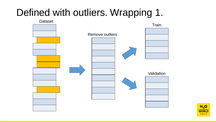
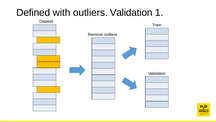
outliers Wrapping: Wrapping -> Validation (131, 13)
